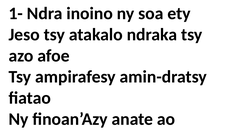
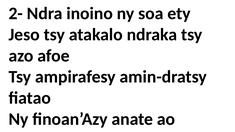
1-: 1- -> 2- (16, 13)
